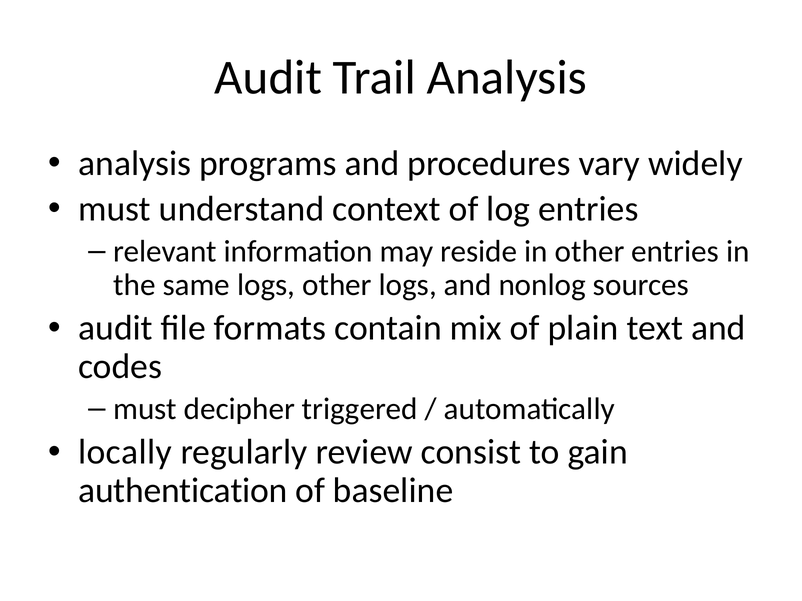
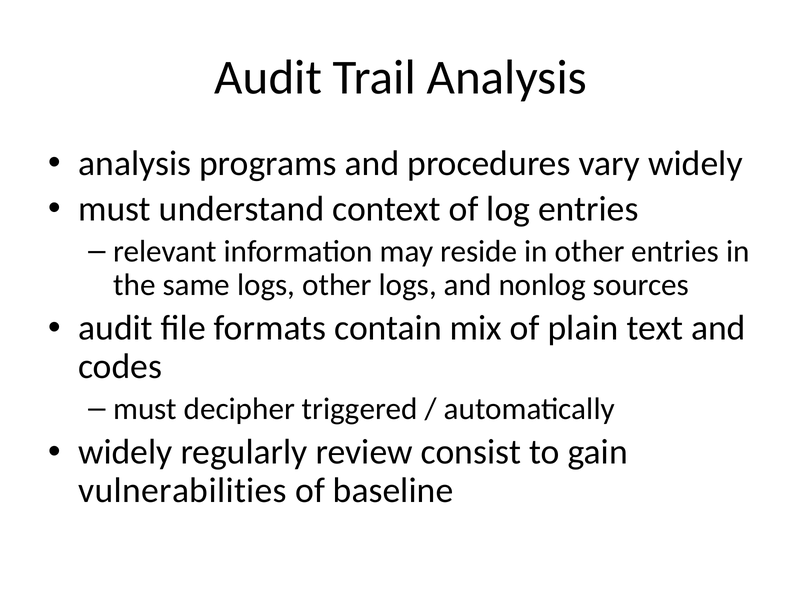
locally: locally -> widely (125, 452)
authentication: authentication -> vulnerabilities (183, 491)
